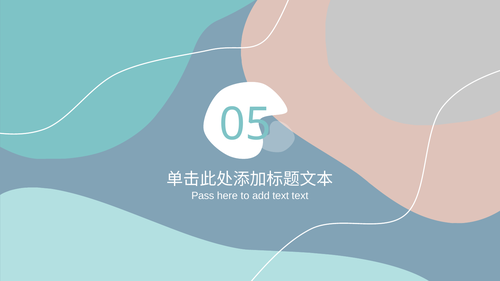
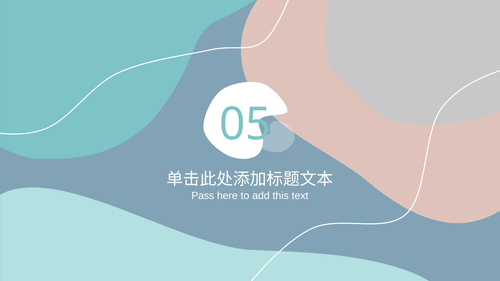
add text: text -> this (281, 196)
